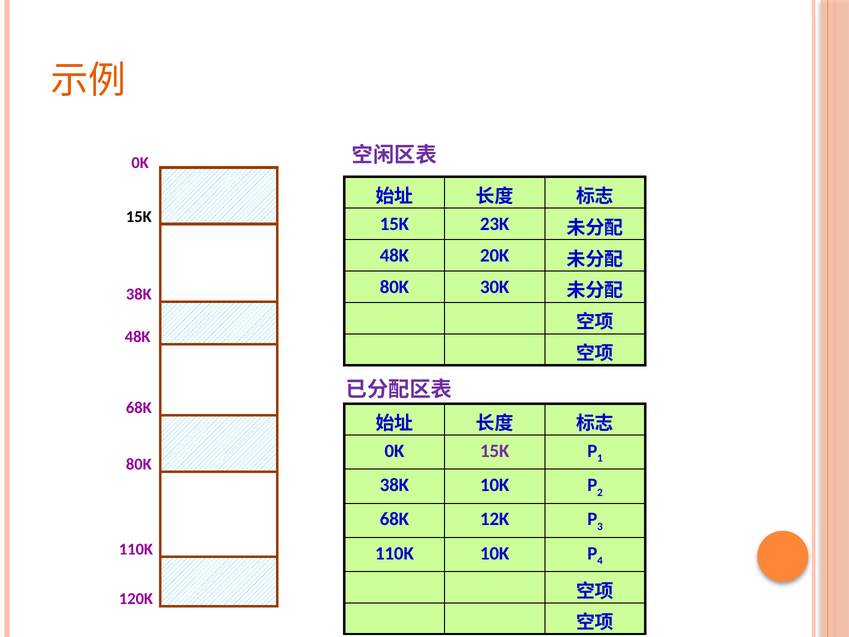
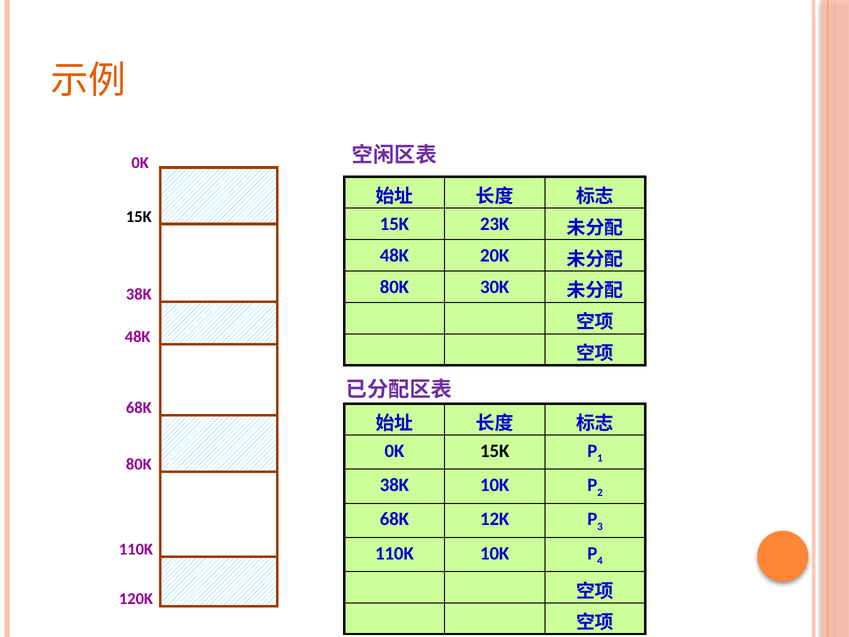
15K colour: purple -> black (495, 451)
